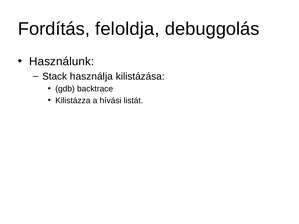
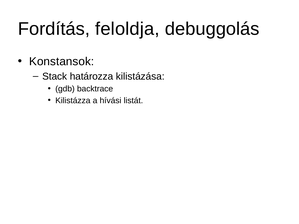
Használunk: Használunk -> Konstansok (62, 62)
használja: használja -> határozza (92, 76)
